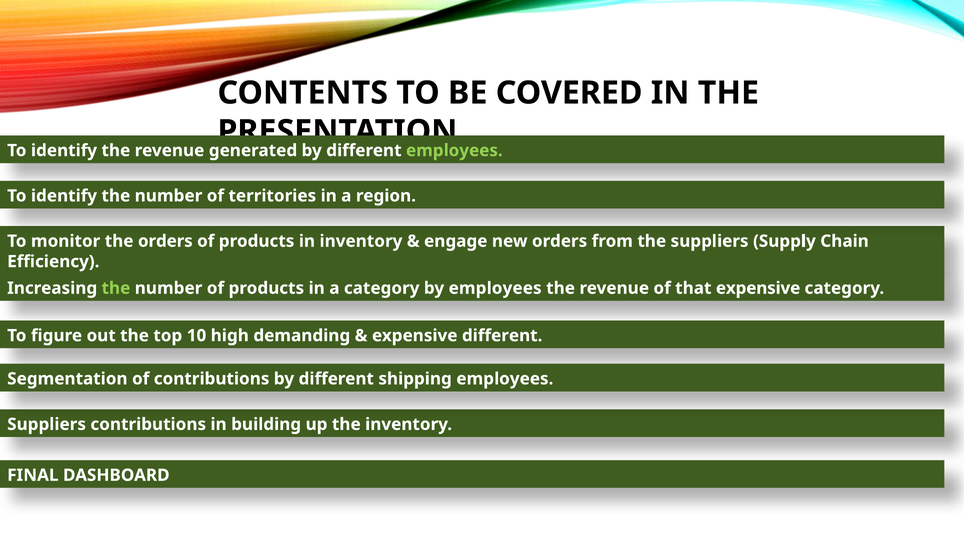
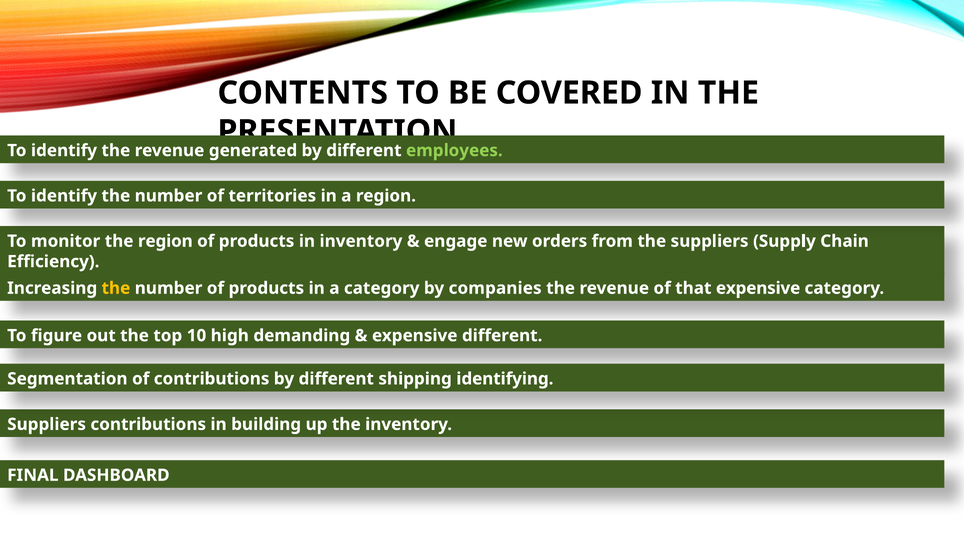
the orders: orders -> region (165, 241)
the colour: light green -> yellow (116, 288)
by employees: employees -> companies (495, 288)
shipping employees: employees -> identifying (505, 379)
